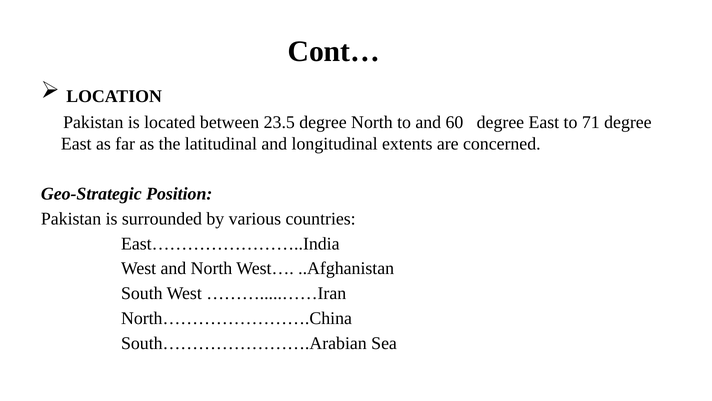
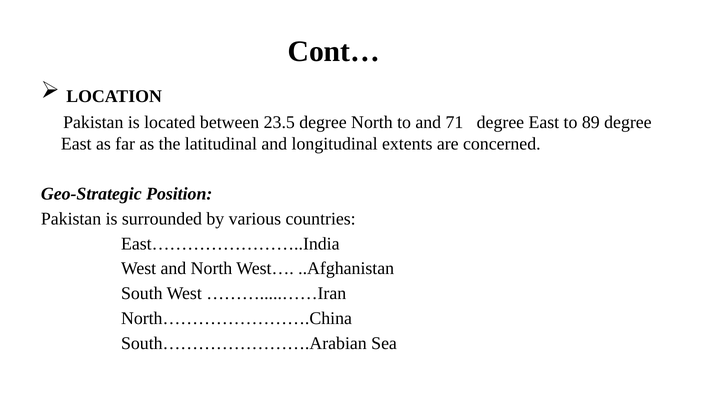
60: 60 -> 71 (454, 122)
71: 71 -> 89 (591, 122)
